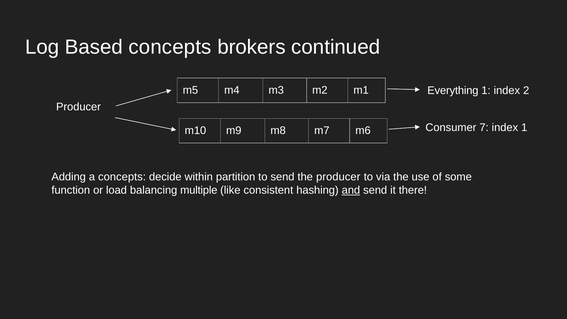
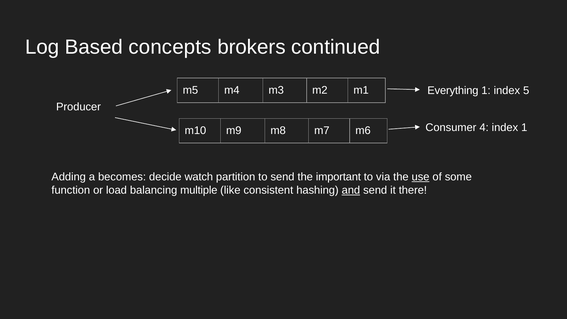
2: 2 -> 5 (526, 91)
7: 7 -> 4 (484, 128)
a concepts: concepts -> becomes (122, 177)
within: within -> watch (199, 177)
the producer: producer -> important (338, 177)
use underline: none -> present (421, 177)
